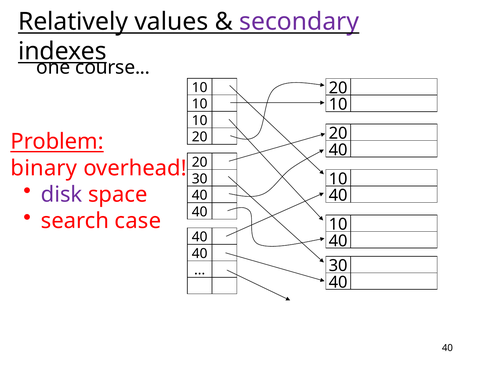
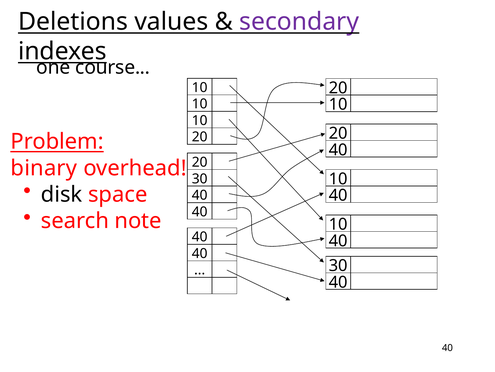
Relatively: Relatively -> Deletions (73, 22)
disk colour: purple -> black (62, 194)
case: case -> note (138, 221)
